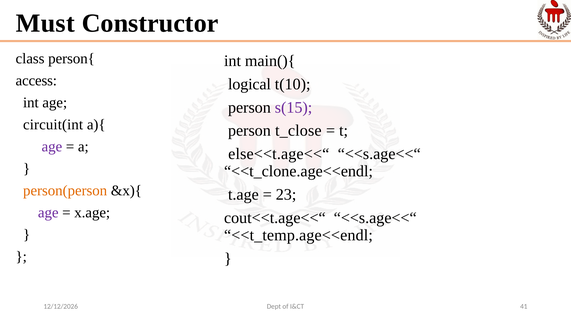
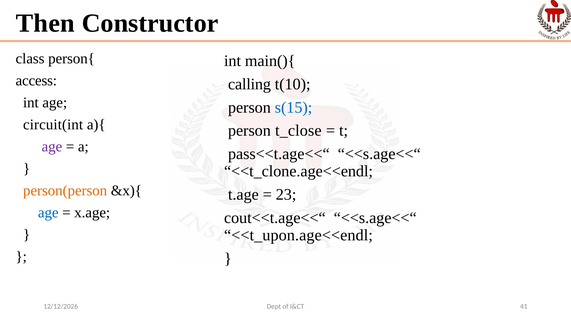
Must: Must -> Then (45, 23)
logical: logical -> calling (249, 84)
s(15 colour: purple -> blue (294, 107)
else<<t.age<<“: else<<t.age<<“ -> pass<<t.age<<“ (279, 154)
age colour: purple -> blue (48, 213)
<<t_temp.age<<endl: <<t_temp.age<<endl -> <<t_upon.age<<endl (298, 235)
